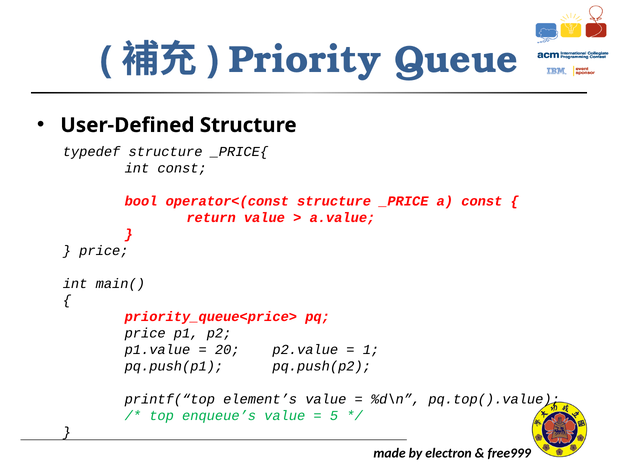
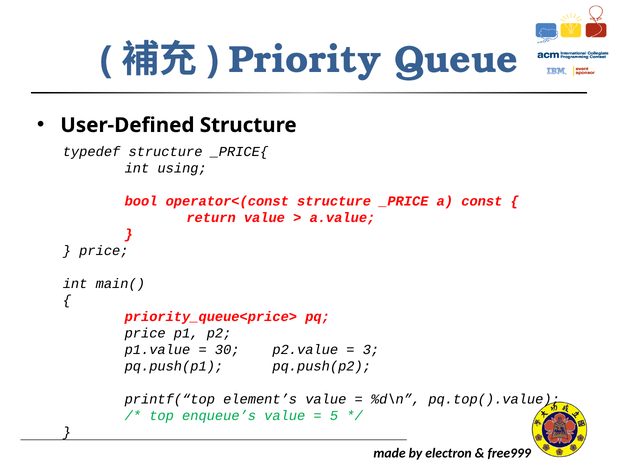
int const: const -> using (182, 168)
20: 20 -> 30 (227, 349)
1: 1 -> 3 (371, 349)
